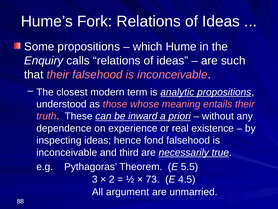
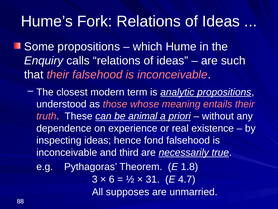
inward: inward -> animal (143, 116)
5.5: 5.5 -> 1.8 (189, 166)
2: 2 -> 6 (112, 179)
73: 73 -> 31 (153, 179)
4.5: 4.5 -> 4.7 (187, 179)
argument: argument -> supposes (128, 192)
